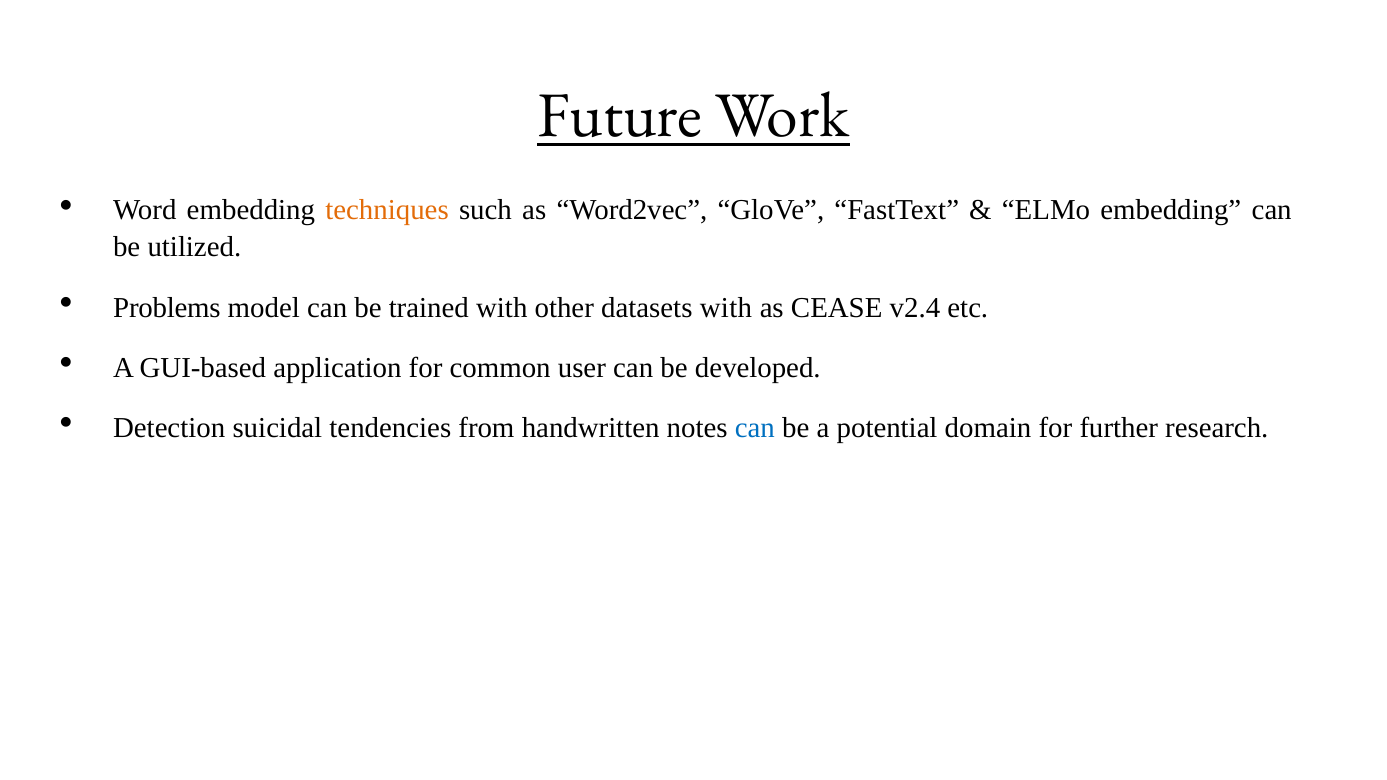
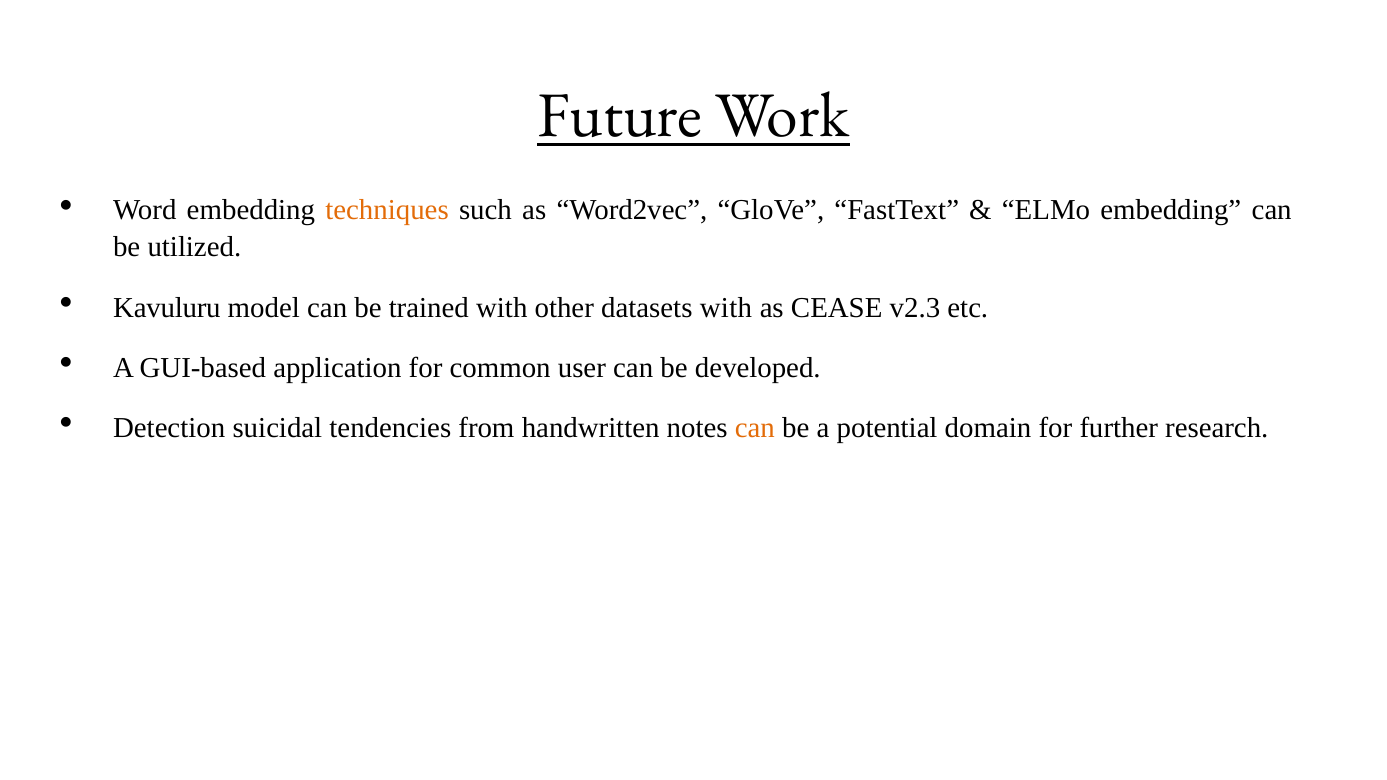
Problems: Problems -> Kavuluru (167, 308)
v2.4: v2.4 -> v2.3 (915, 308)
can colour: blue -> orange (755, 428)
